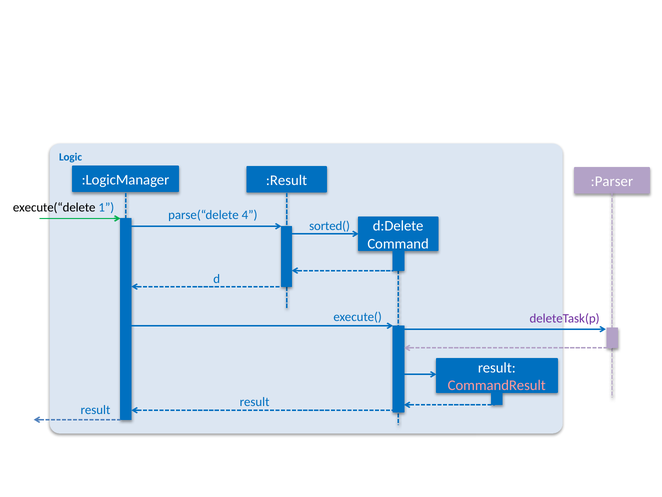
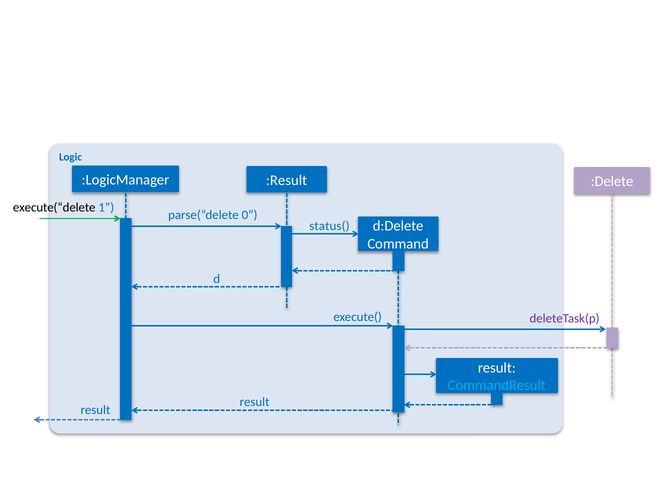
:Parser: :Parser -> :Delete (612, 181)
4: 4 -> 0 (250, 215)
sorted(: sorted( -> status( (329, 226)
CommandResult colour: pink -> light blue (497, 385)
